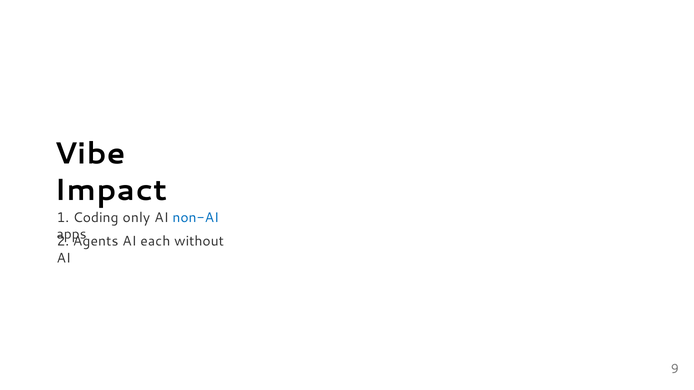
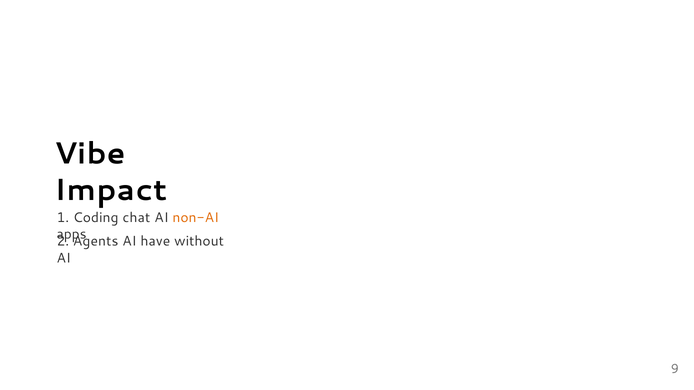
only: only -> chat (136, 218)
non-AI colour: blue -> orange (196, 218)
each: each -> have (155, 242)
